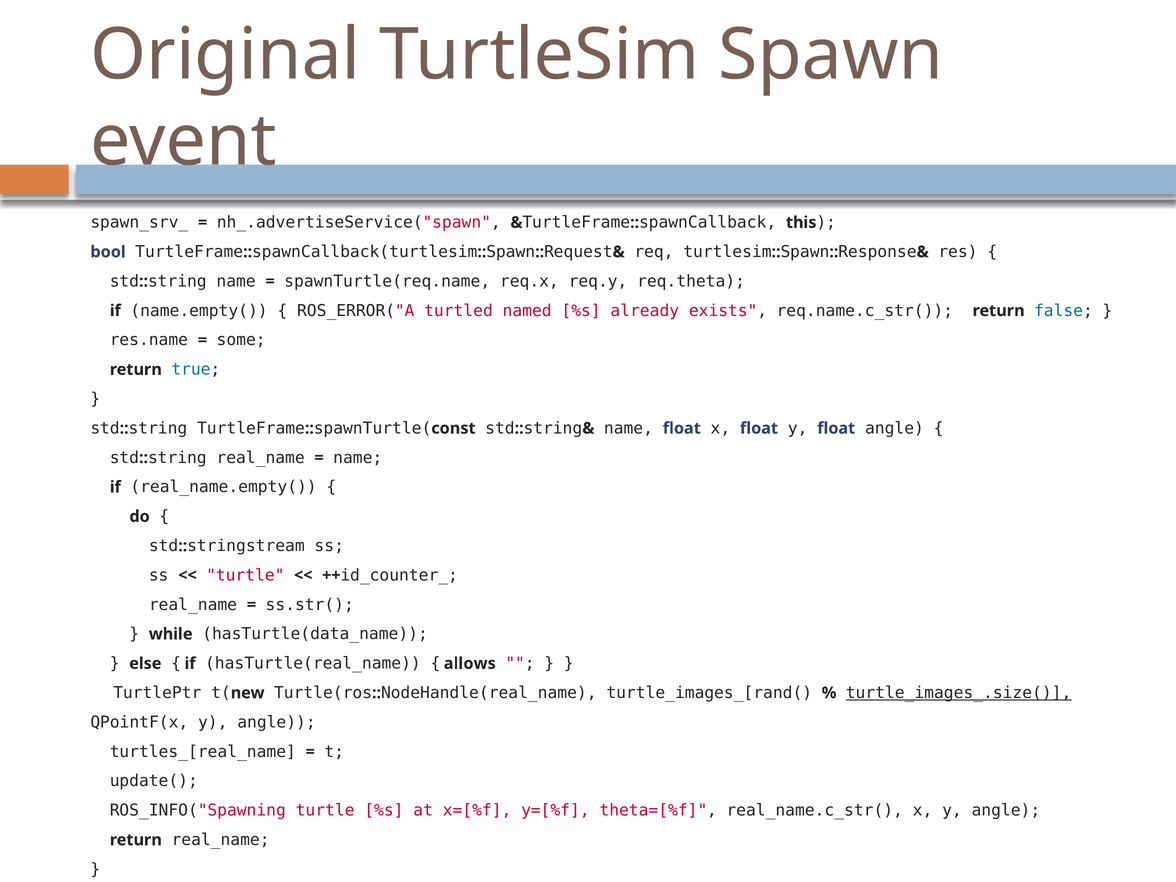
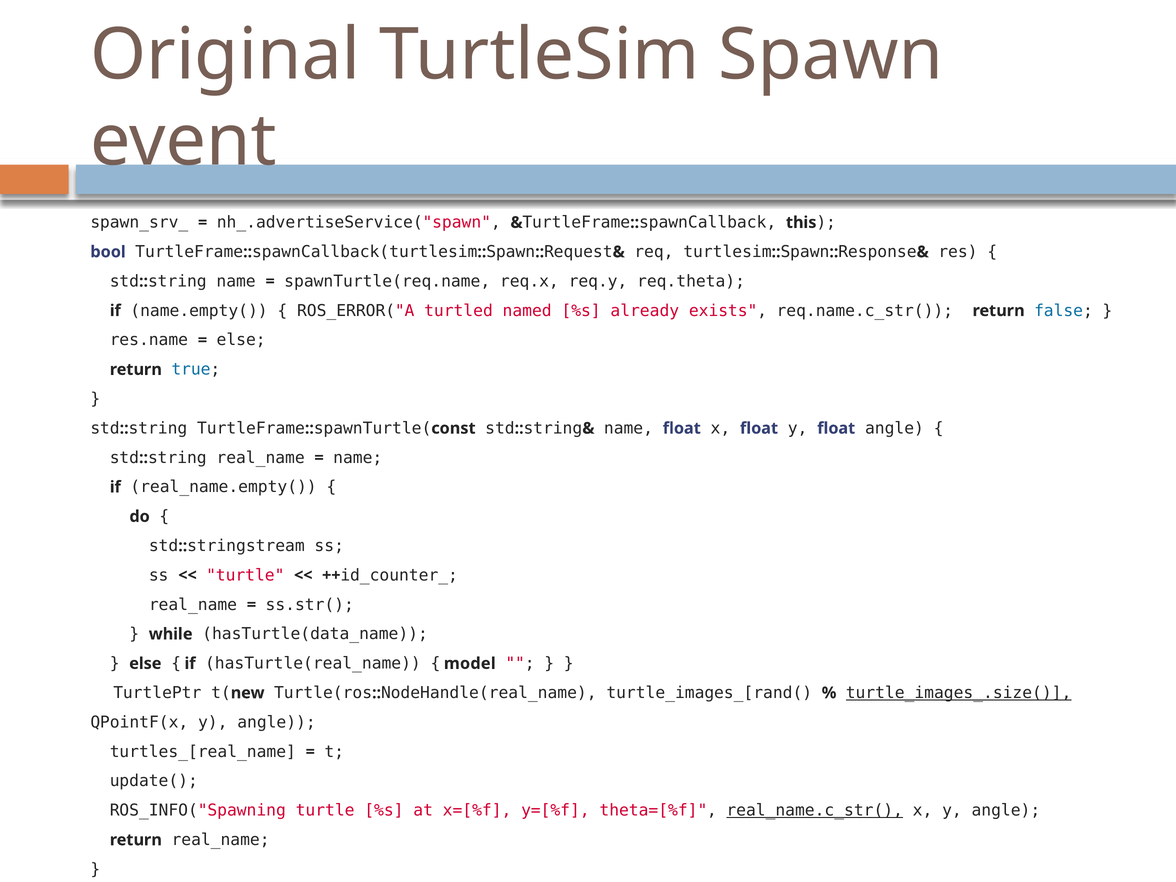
some: some -> else (241, 340)
allows: allows -> model (470, 663)
real_name.c_str( underline: none -> present (815, 810)
